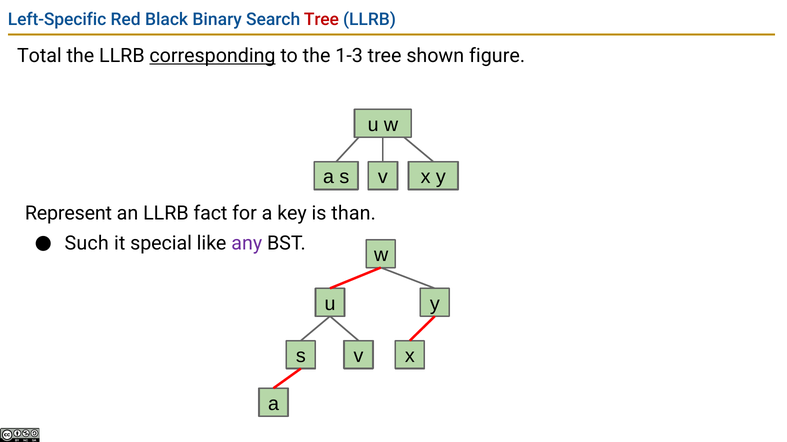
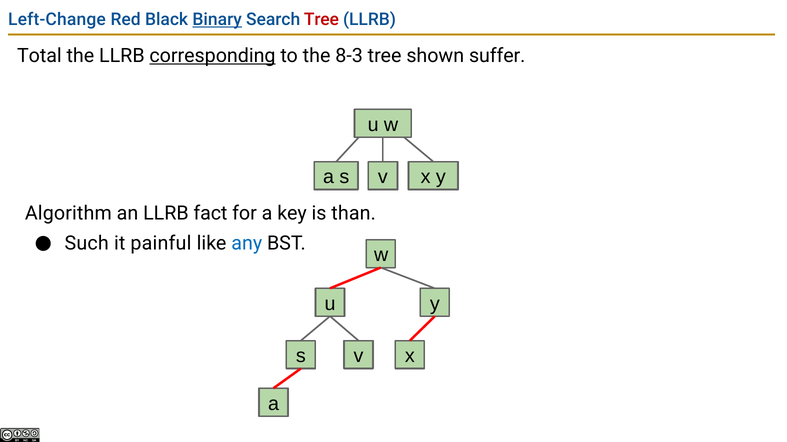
Left-Specific: Left-Specific -> Left-Change (57, 20)
Binary underline: none -> present (217, 20)
1-3: 1-3 -> 8-3 (349, 56)
figure: figure -> suffer (497, 56)
Represent: Represent -> Algorithm (68, 214)
special: special -> painful (161, 244)
any colour: purple -> blue (247, 244)
